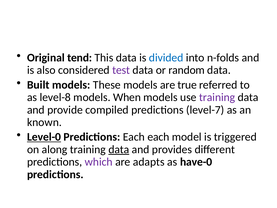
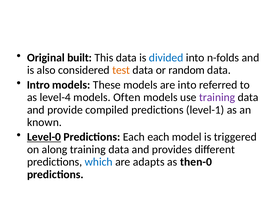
tend: tend -> built (80, 58)
test colour: purple -> orange (121, 70)
Built: Built -> Intro (38, 85)
are true: true -> into (187, 85)
level-8: level-8 -> level-4 (55, 97)
When: When -> Often (127, 97)
level-7: level-7 -> level-1 (205, 110)
data underline: present -> none (119, 149)
which colour: purple -> blue (99, 162)
have-0: have-0 -> then-0 (196, 162)
